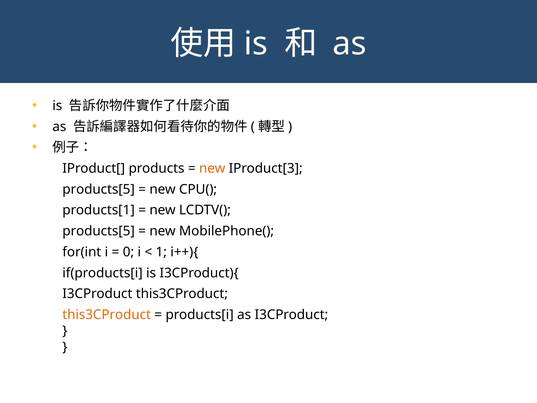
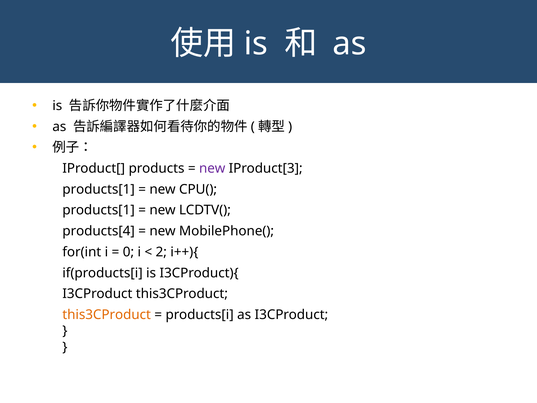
new colour: orange -> purple (212, 168)
products[5: products[5 -> products[1 (99, 189)
products[5: products[5 -> products[4 (99, 231)
1: 1 -> 2 (161, 252)
